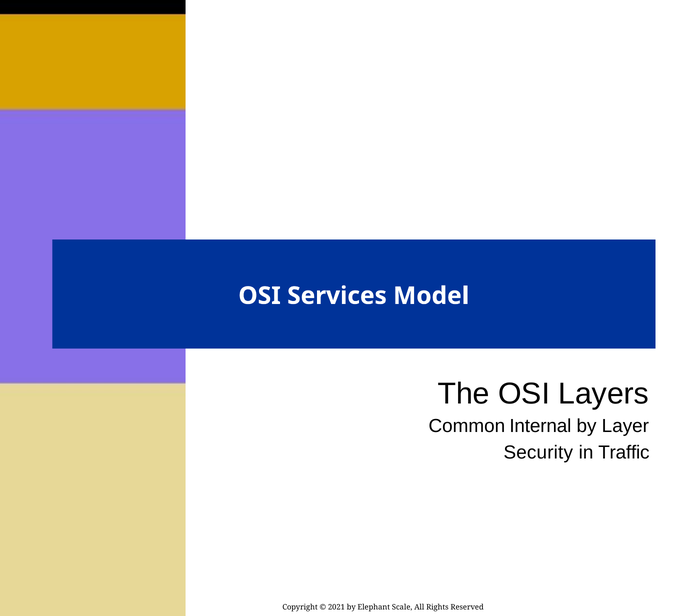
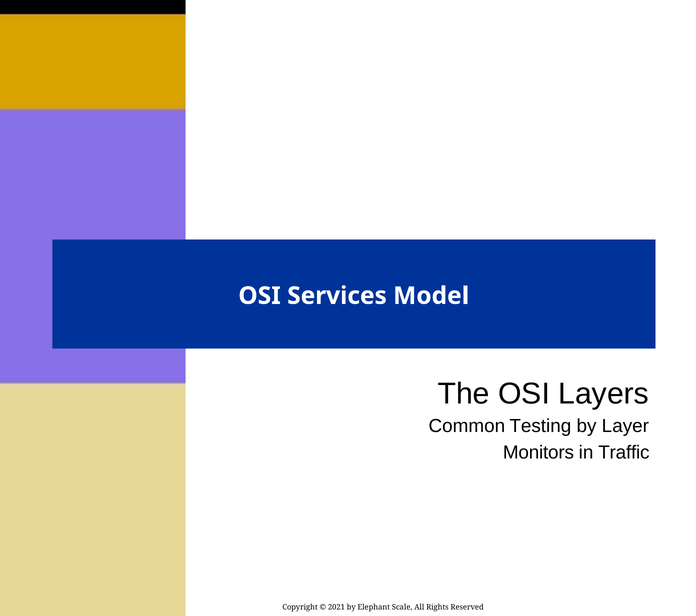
Internal: Internal -> Testing (540, 426)
Security: Security -> Monitors (538, 453)
